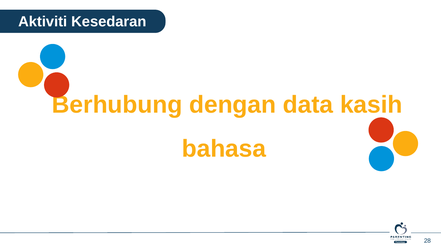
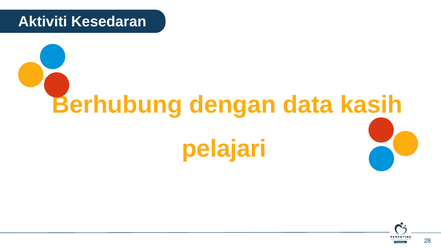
bahasa: bahasa -> pelajari (224, 149)
